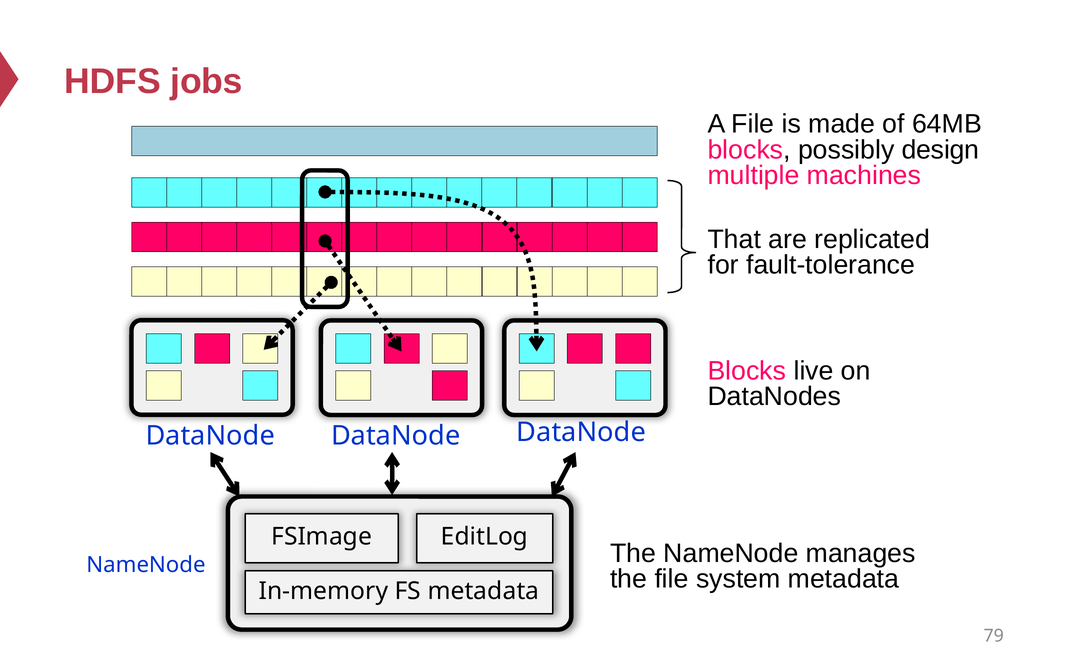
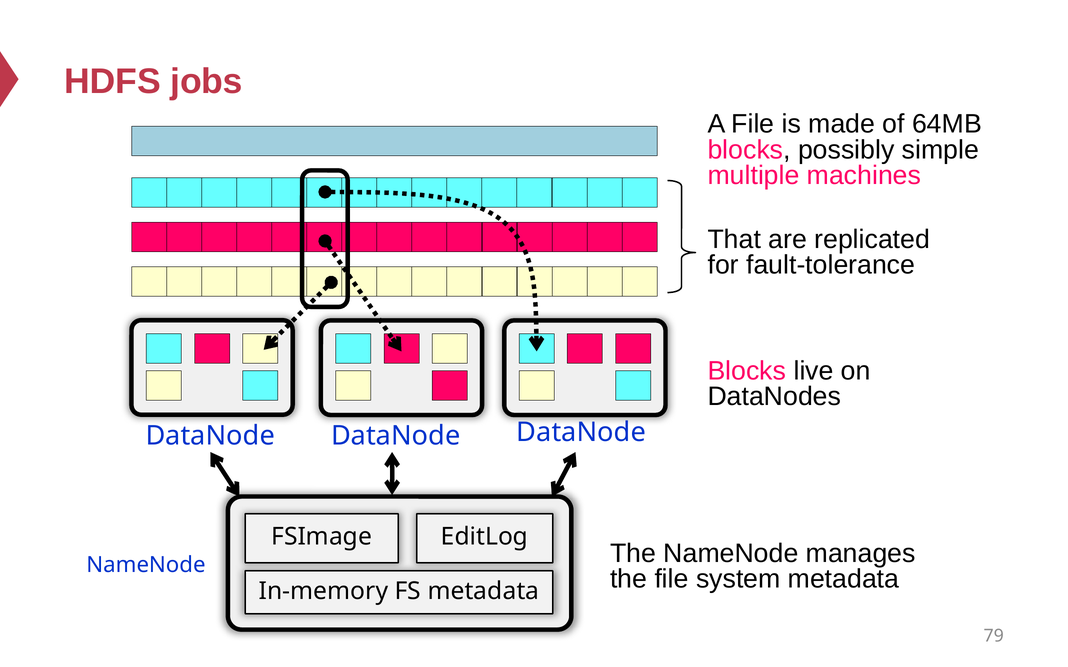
design: design -> simple (940, 150)
